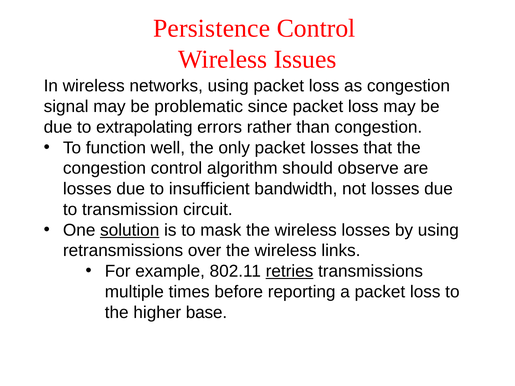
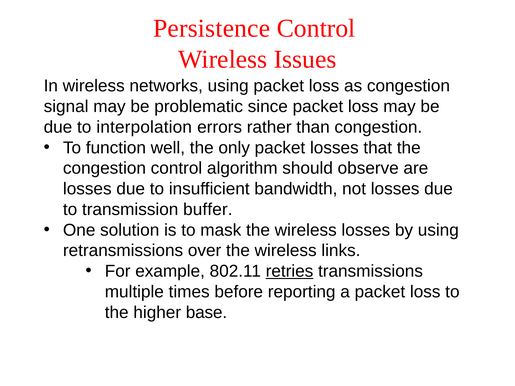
extrapolating: extrapolating -> interpolation (144, 127)
circuit: circuit -> buffer (208, 210)
solution underline: present -> none (130, 230)
